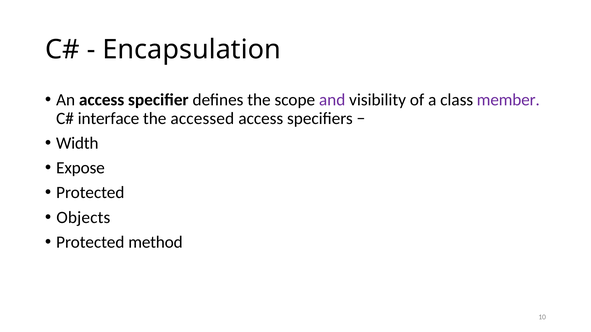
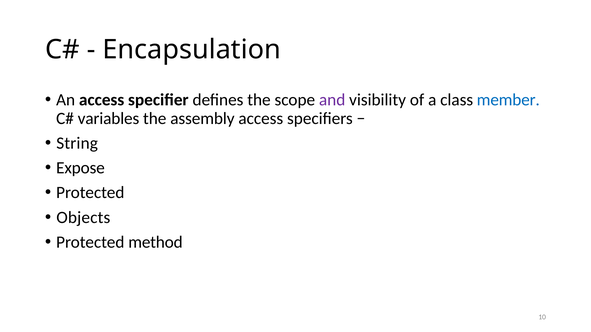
member colour: purple -> blue (508, 100)
interface: interface -> variables (108, 119)
accessed: accessed -> assembly (202, 119)
Width: Width -> String (77, 143)
